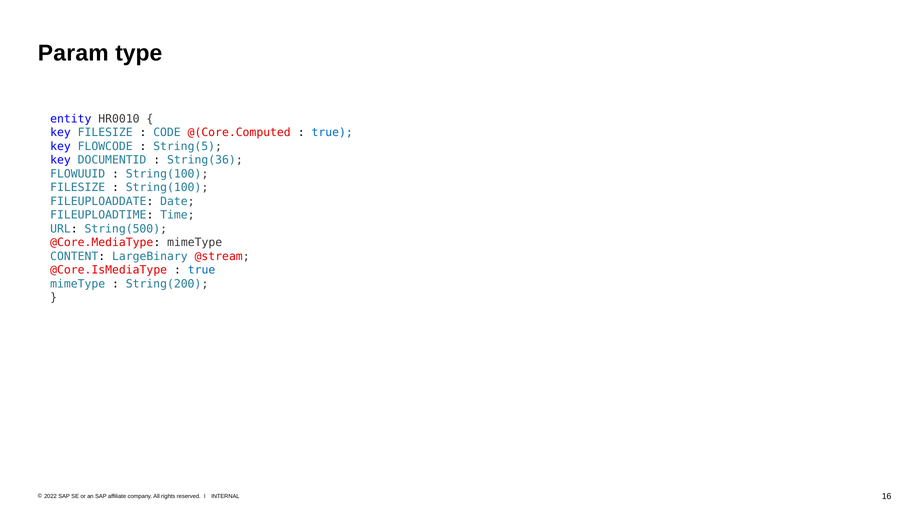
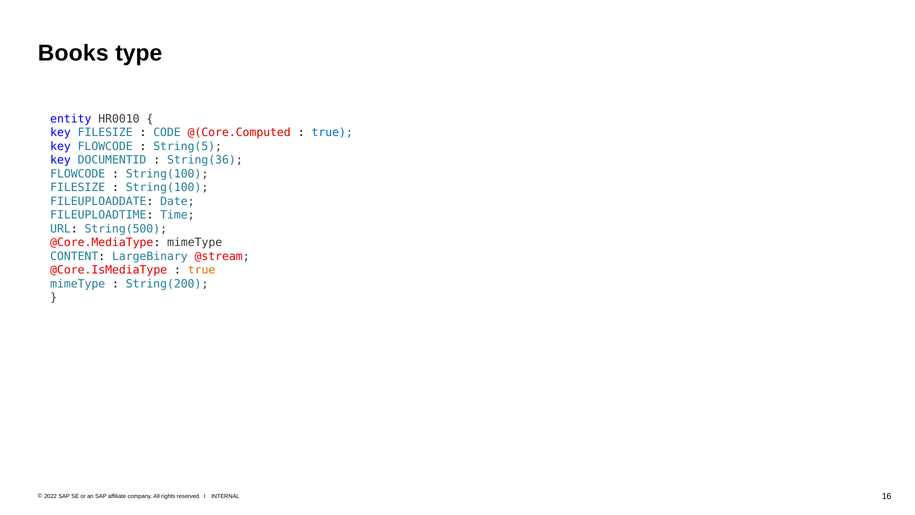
Param: Param -> Books (73, 53)
FLOWUUID: FLOWUUID -> FLOWCODE (78, 174)
true colour: blue -> orange (202, 270)
